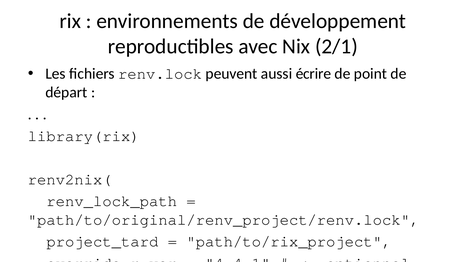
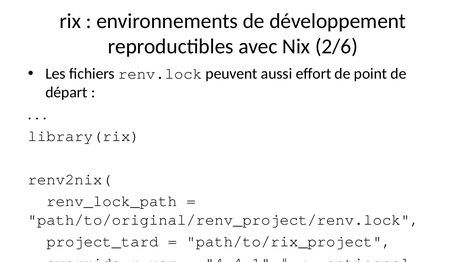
2/1: 2/1 -> 2/6 (336, 47)
écrire: écrire -> effort (313, 74)
